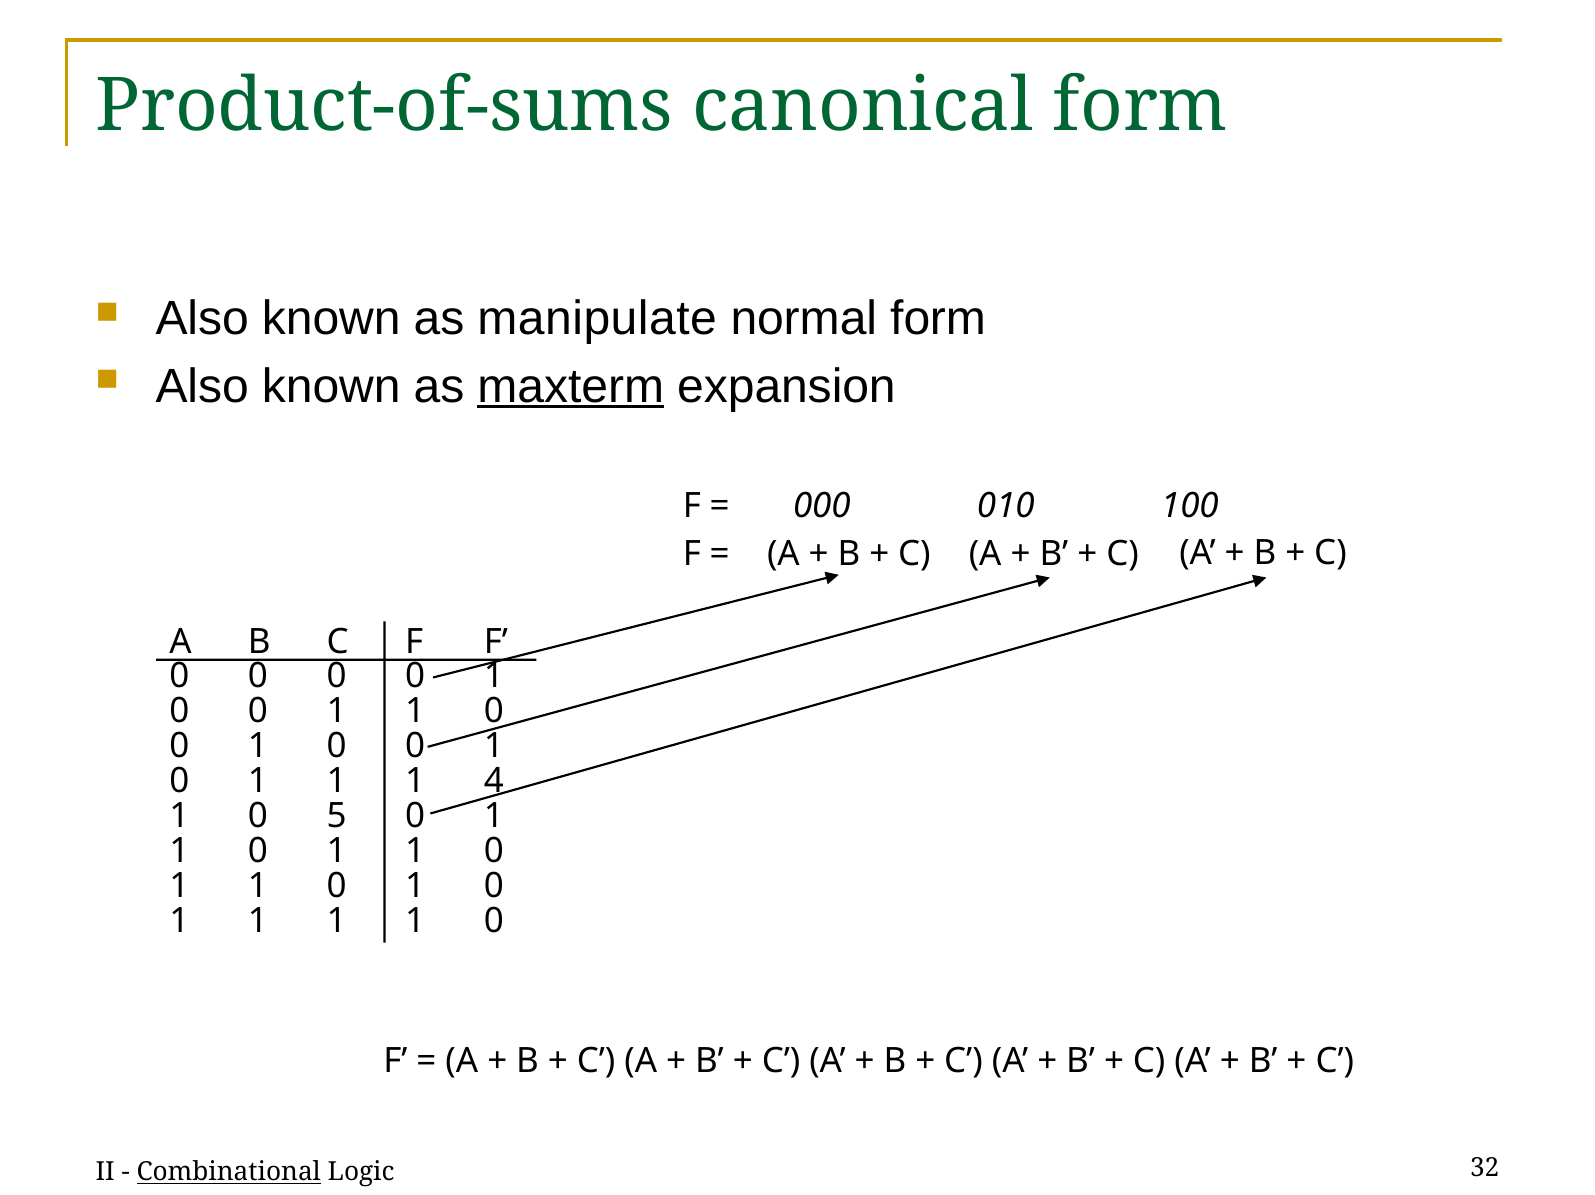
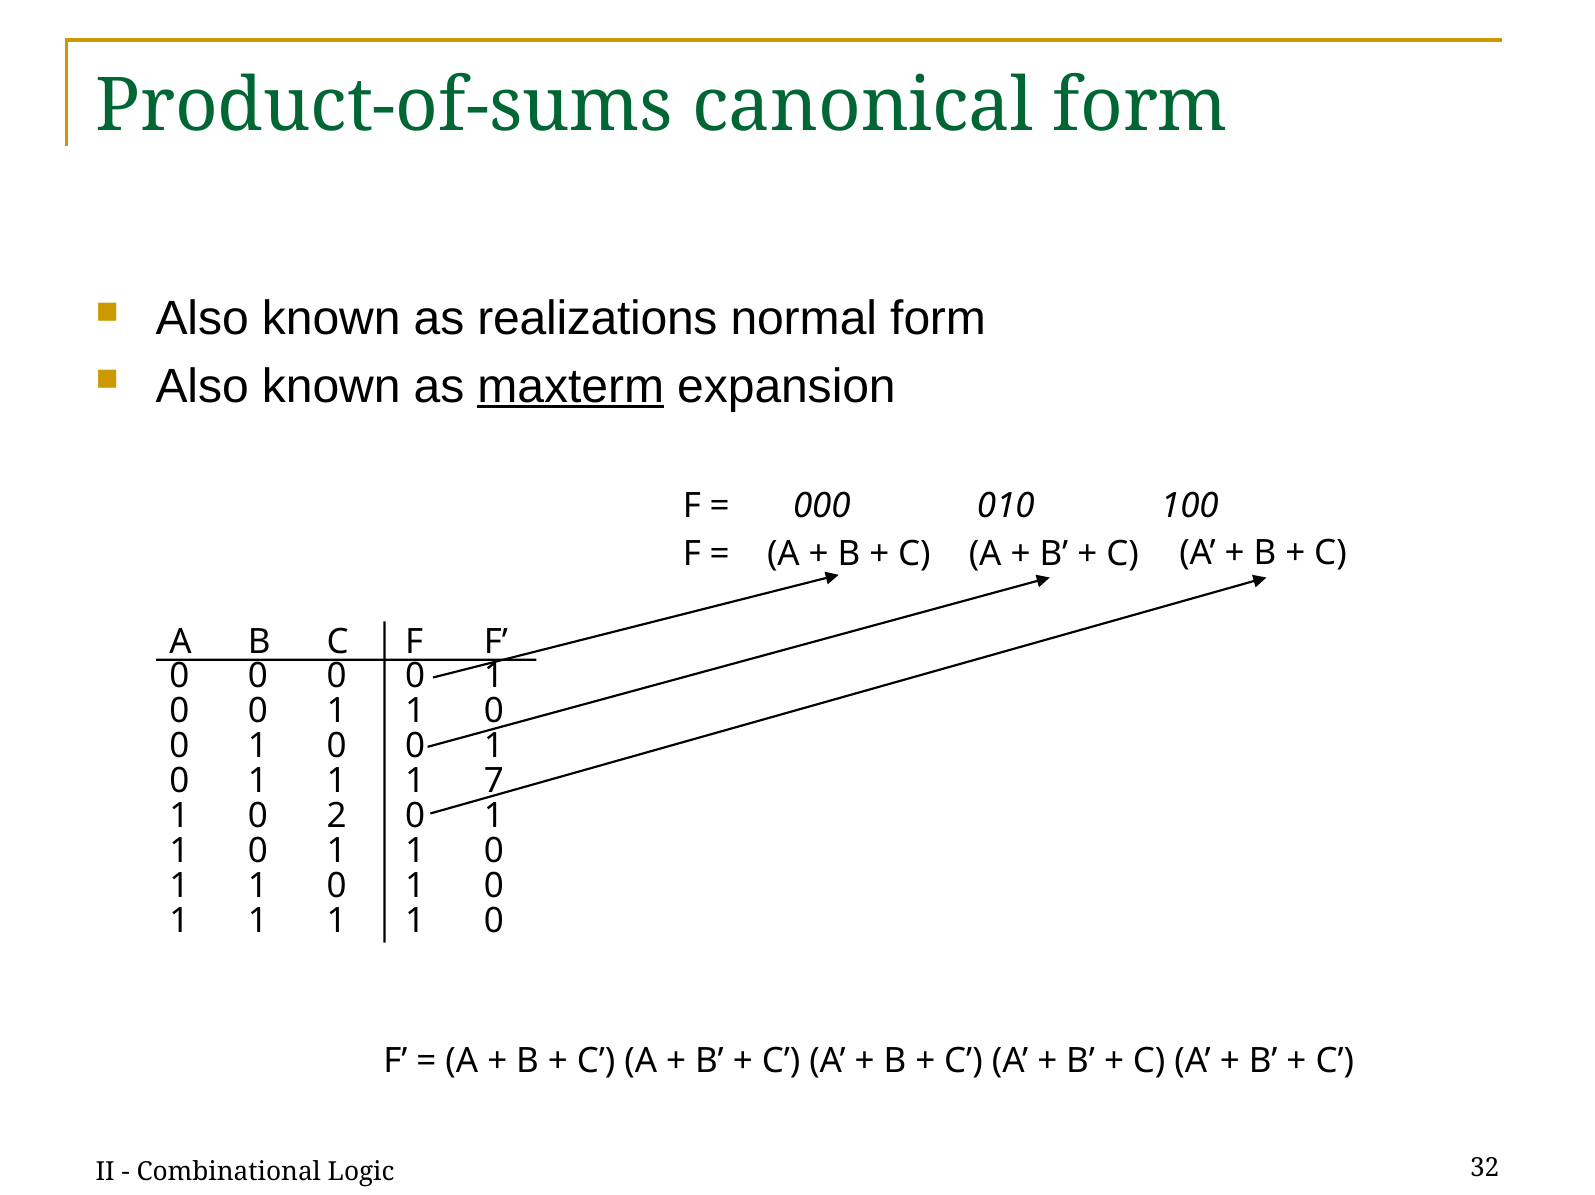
manipulate: manipulate -> realizations (598, 319)
4: 4 -> 7 (494, 781)
5: 5 -> 2 (337, 816)
Combinational underline: present -> none (229, 1172)
